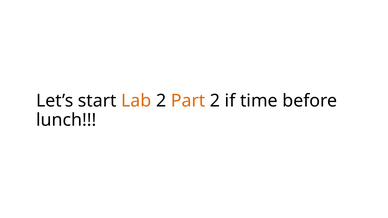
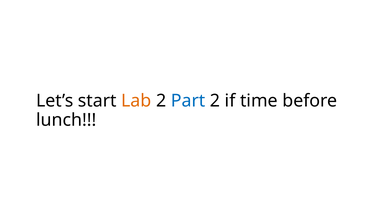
Part colour: orange -> blue (188, 101)
